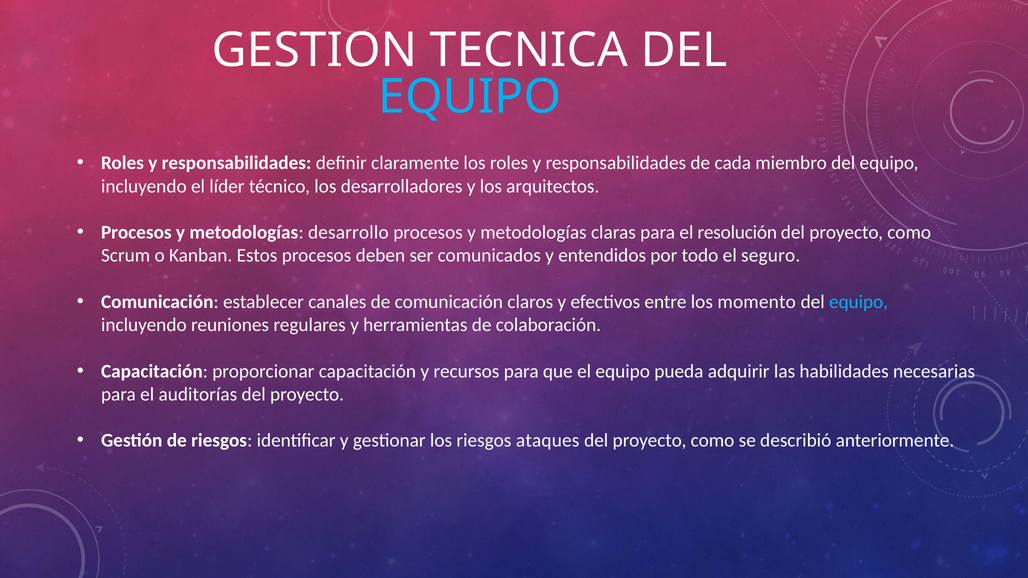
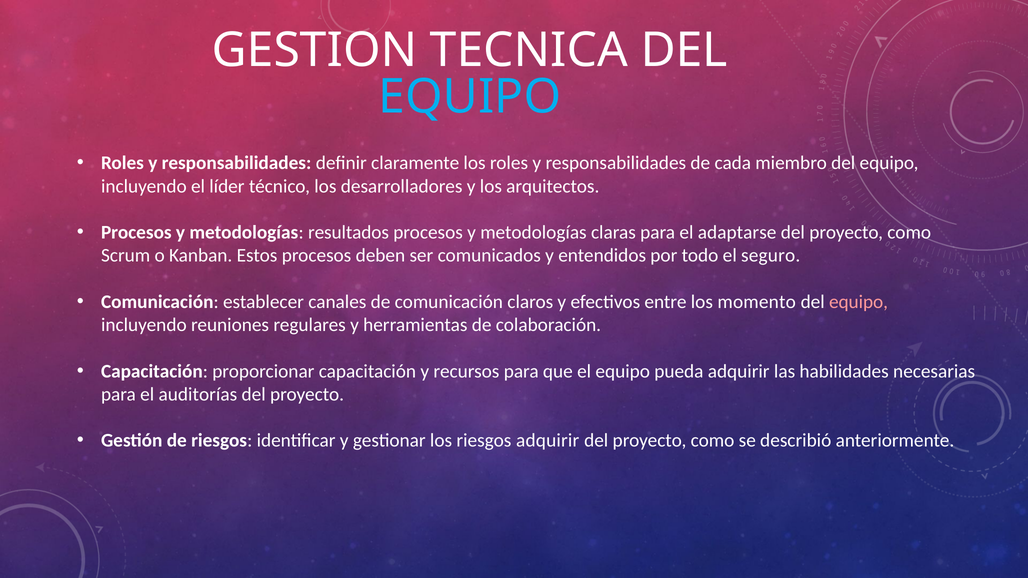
desarrollo: desarrollo -> resultados (348, 233)
resolución: resolución -> adaptarse (737, 233)
equipo colour: light blue -> pink (859, 302)
riesgos ataques: ataques -> adquirir (548, 441)
